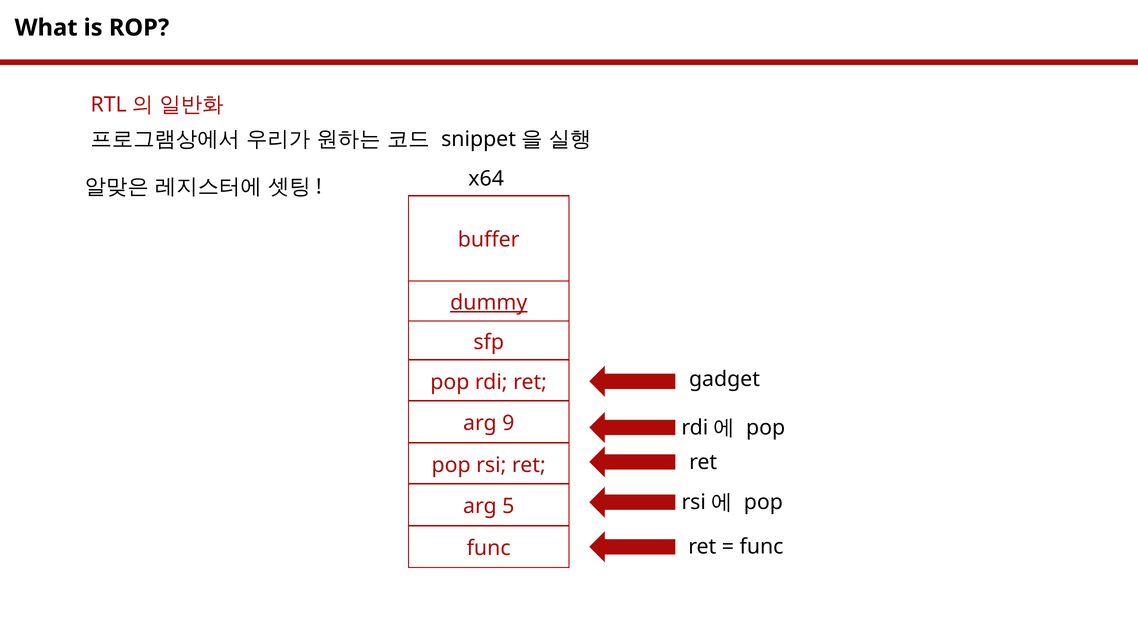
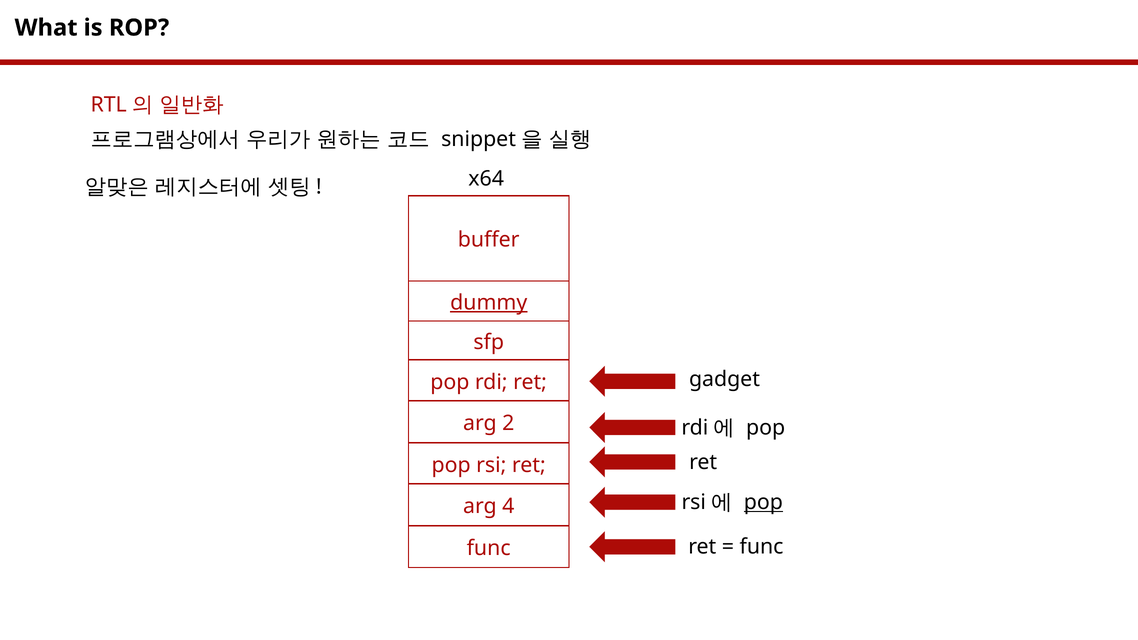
9: 9 -> 2 (508, 423)
pop underline: none -> present (763, 502)
5: 5 -> 4 (508, 506)
